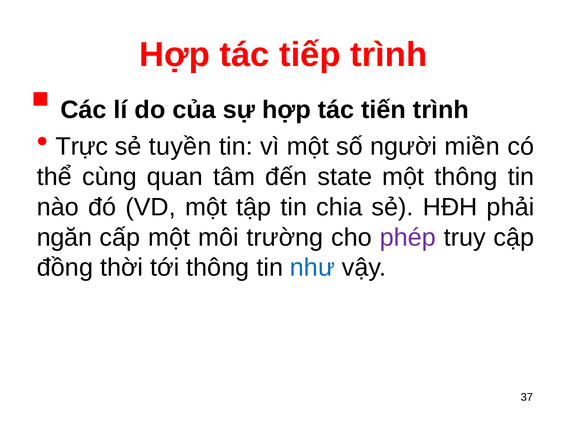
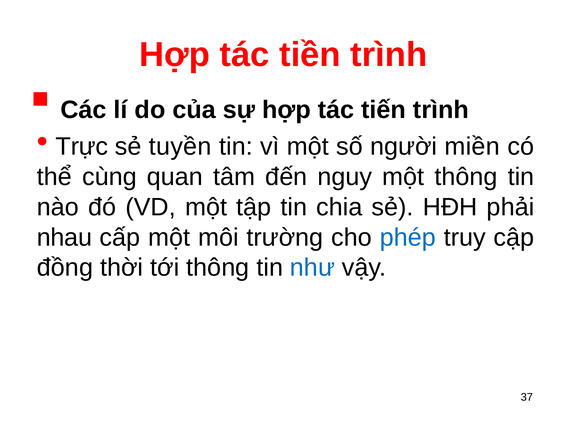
tiếp: tiếp -> tiền (310, 55)
state: state -> nguy (345, 177)
ngăn: ngăn -> nhau (64, 238)
phép colour: purple -> blue (408, 238)
